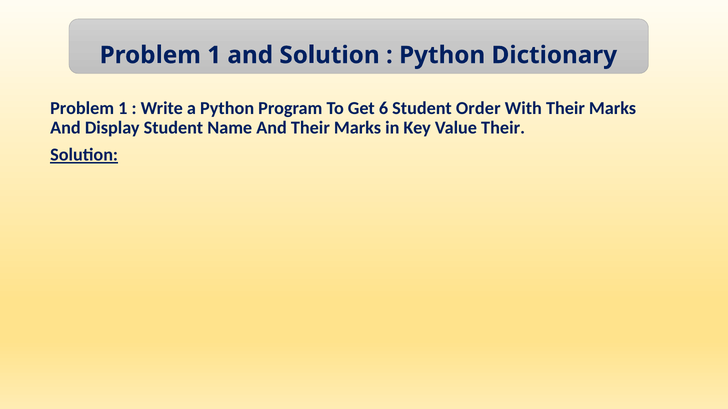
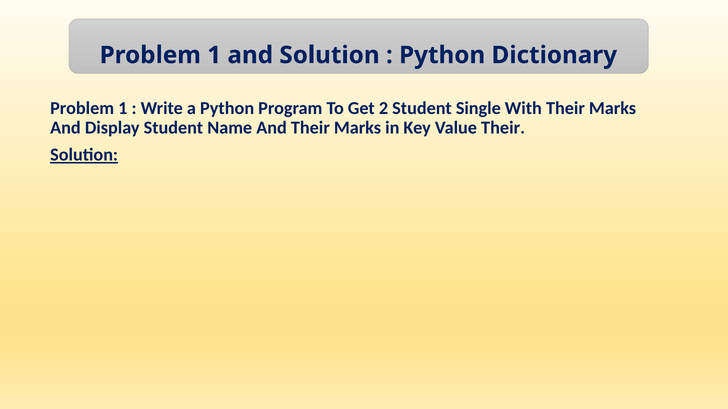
6: 6 -> 2 (384, 108)
Order: Order -> Single (478, 108)
